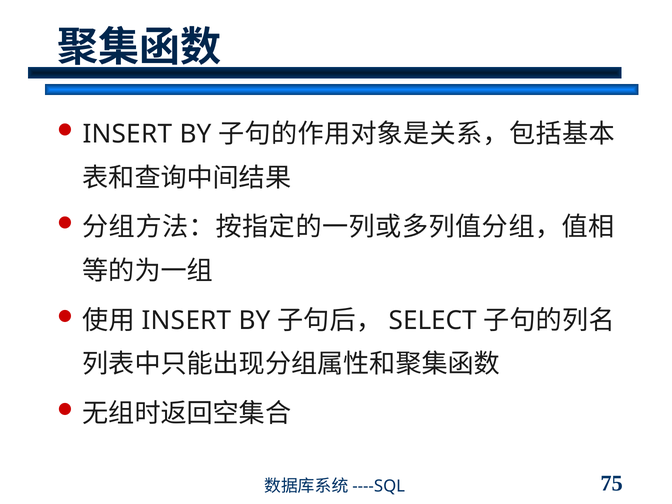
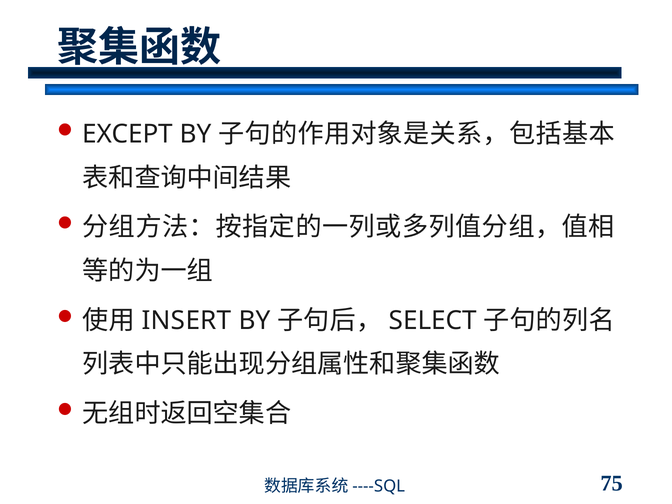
INSERT: INSERT -> EXCEPT (128, 134)
